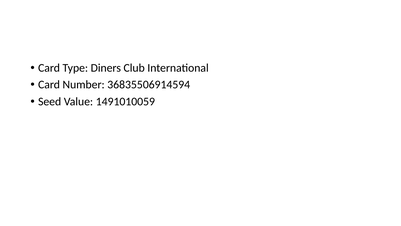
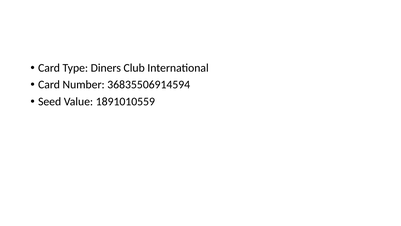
1491010059: 1491010059 -> 1891010559 (125, 101)
